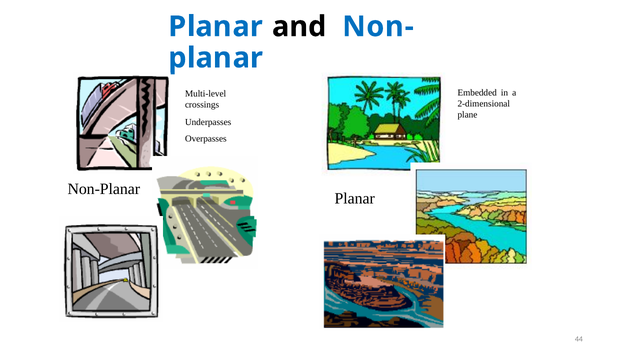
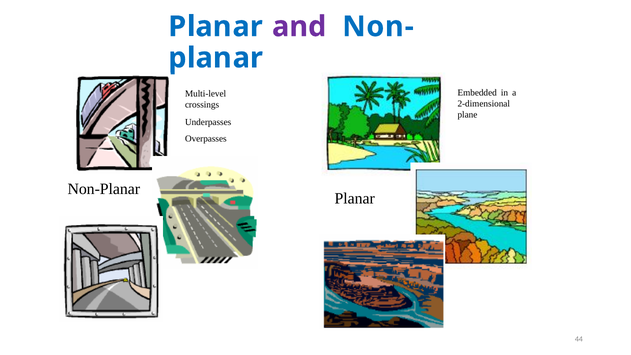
and colour: black -> purple (299, 27)
